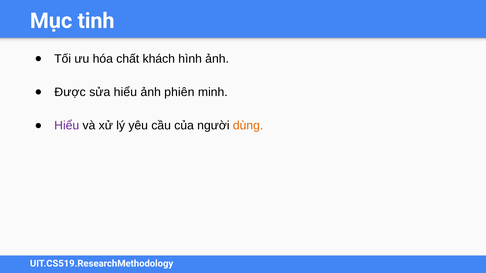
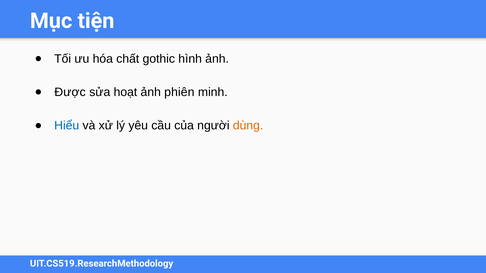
tinh: tinh -> tiện (96, 21)
khách: khách -> gothic (159, 59)
sửa hiểu: hiểu -> hoạt (125, 92)
Hiểu colour: purple -> blue (67, 126)
